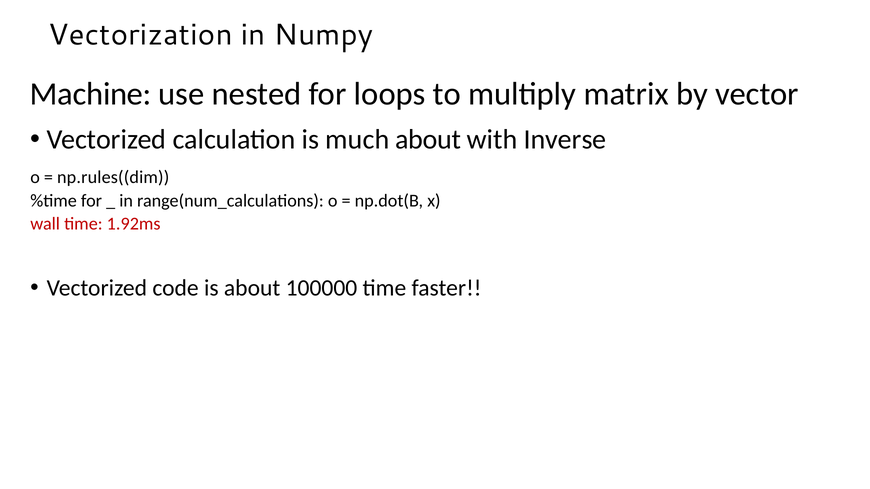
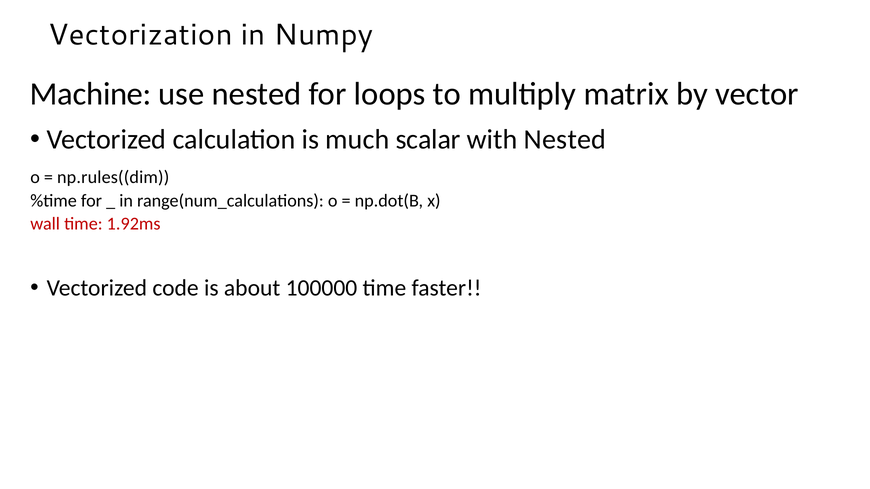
much about: about -> scalar (428, 140)
with Inverse: Inverse -> Nested (565, 140)
